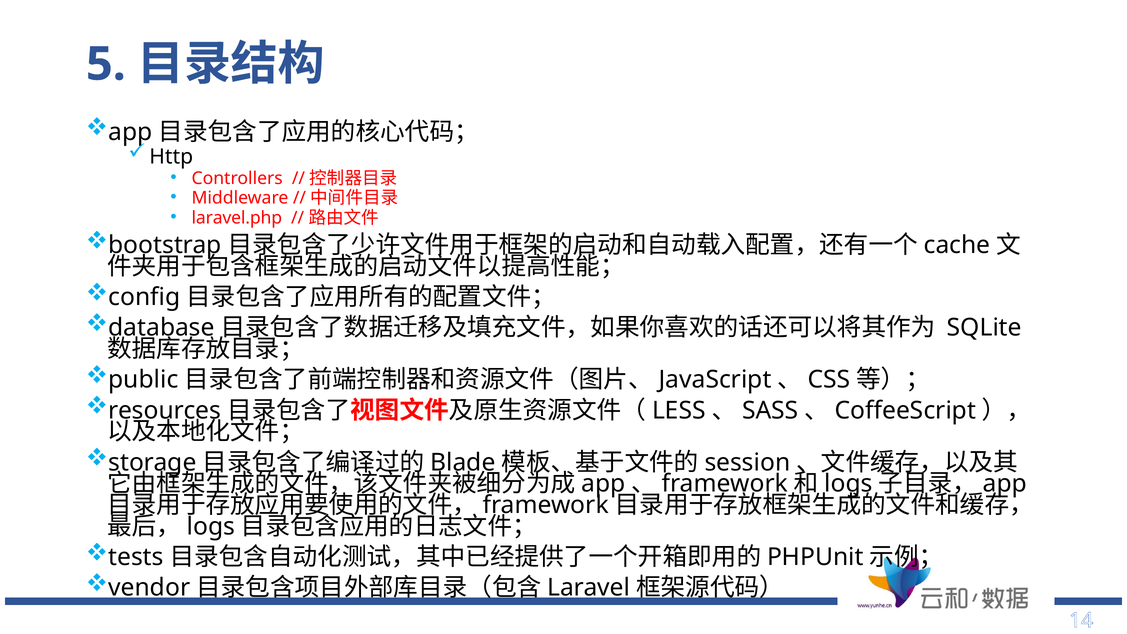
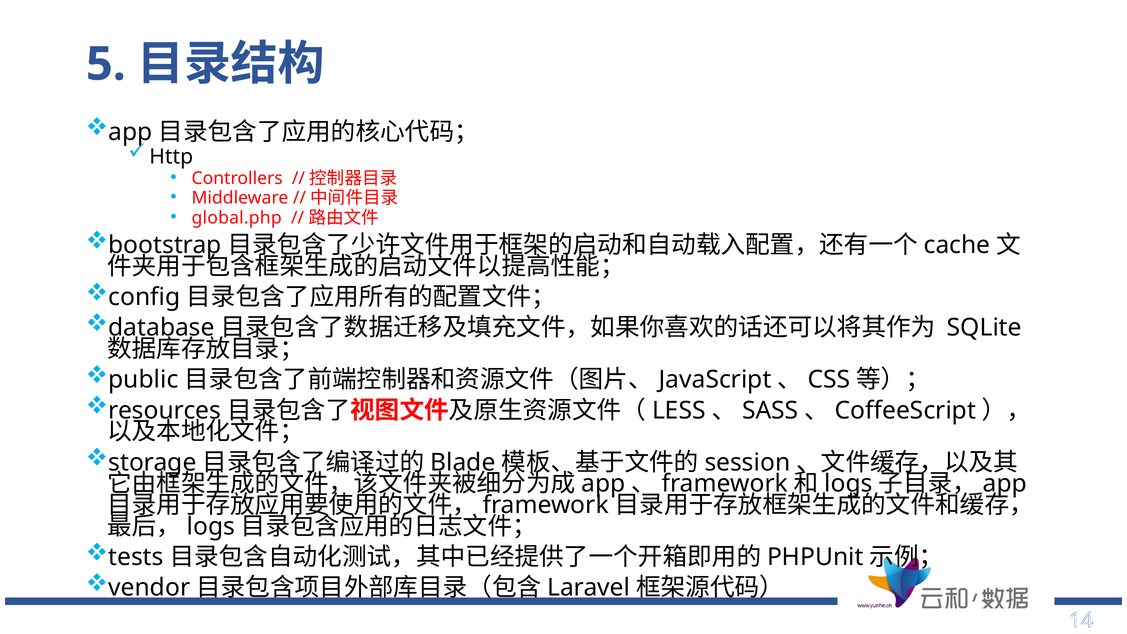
laravel.php: laravel.php -> global.php (237, 218)
